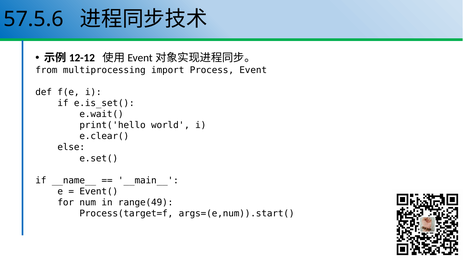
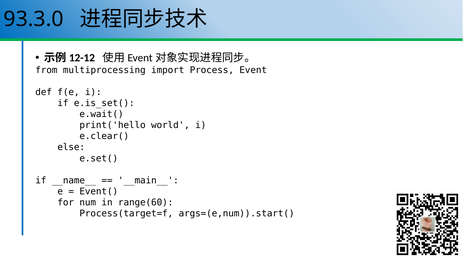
57.5.6: 57.5.6 -> 93.3.0 (34, 19)
range(49: range(49 -> range(60 (146, 202)
